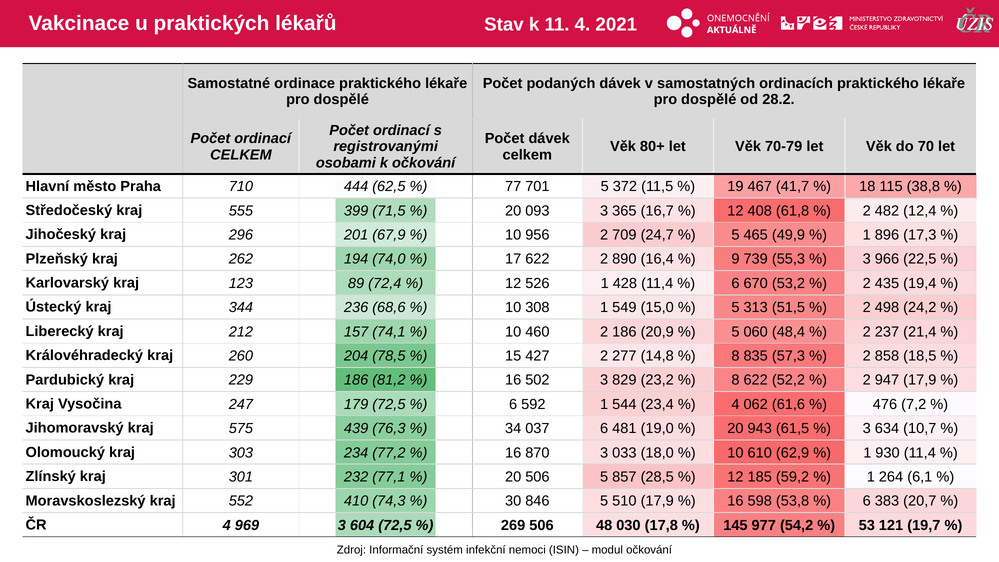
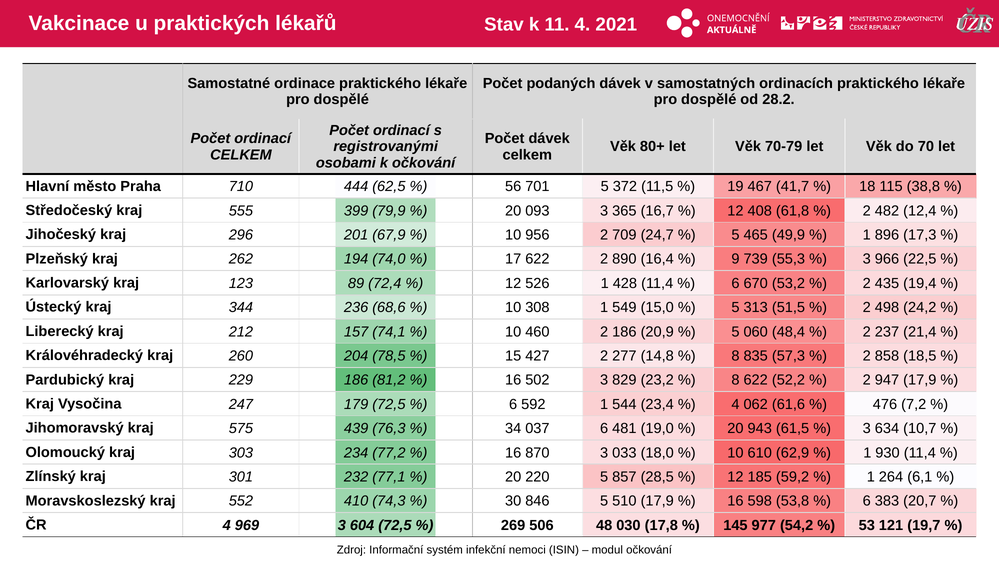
77: 77 -> 56 (513, 187)
71,5: 71,5 -> 79,9 (389, 211)
20 506: 506 -> 220 (537, 477)
